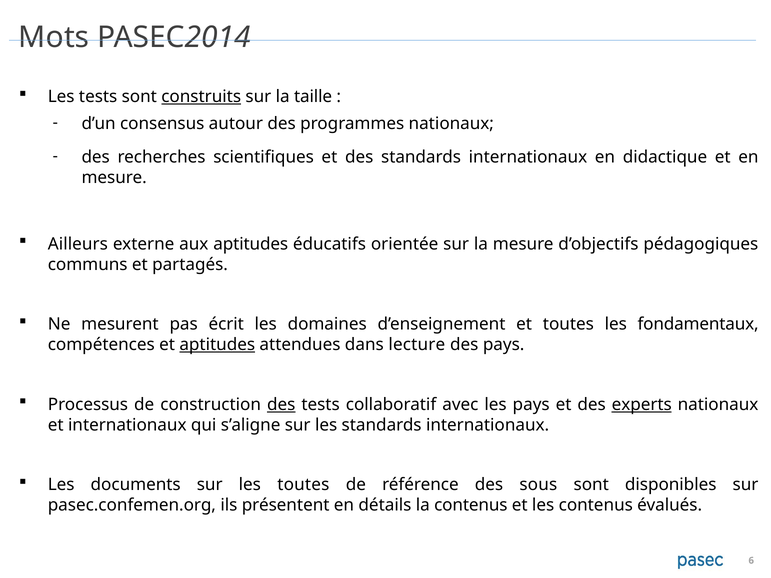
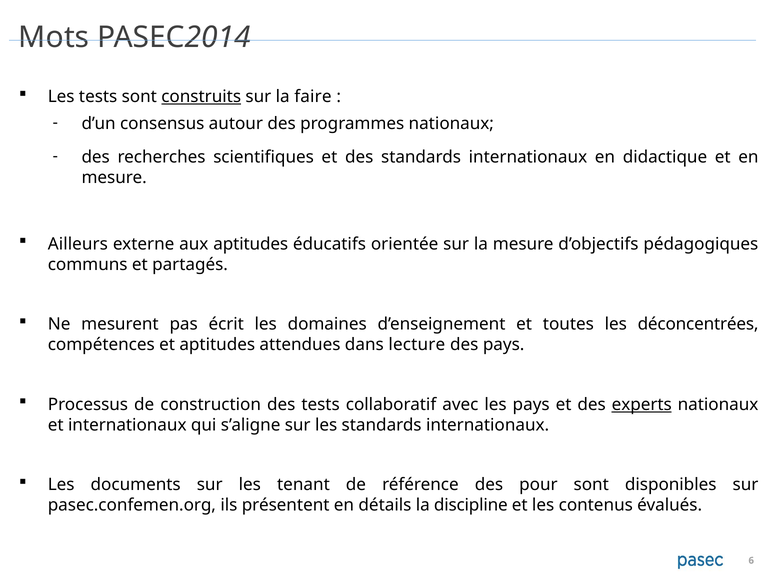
taille: taille -> faire (313, 97)
fondamentaux: fondamentaux -> déconcentrées (698, 324)
aptitudes underline: present -> none (217, 345)
des underline: present -> none (281, 405)
les toutes: toutes -> tenant (303, 485)
sous: sous -> pour (538, 485)
la contenus: contenus -> discipline (471, 505)
